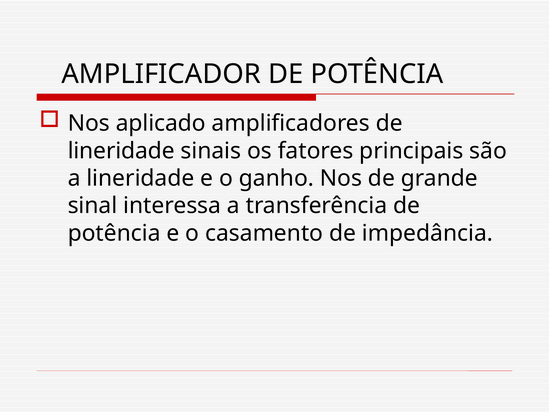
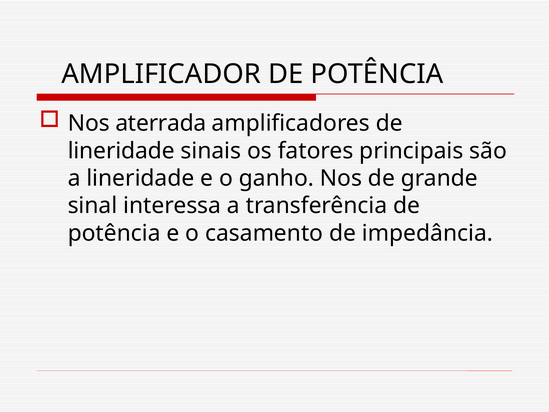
aplicado: aplicado -> aterrada (161, 123)
